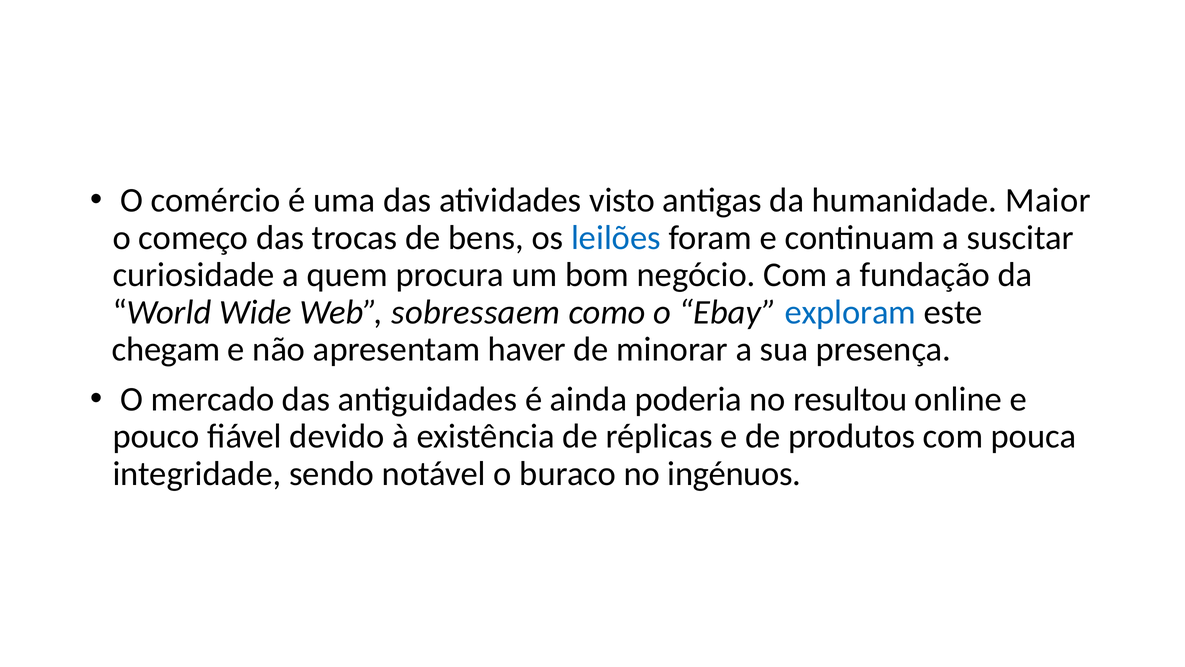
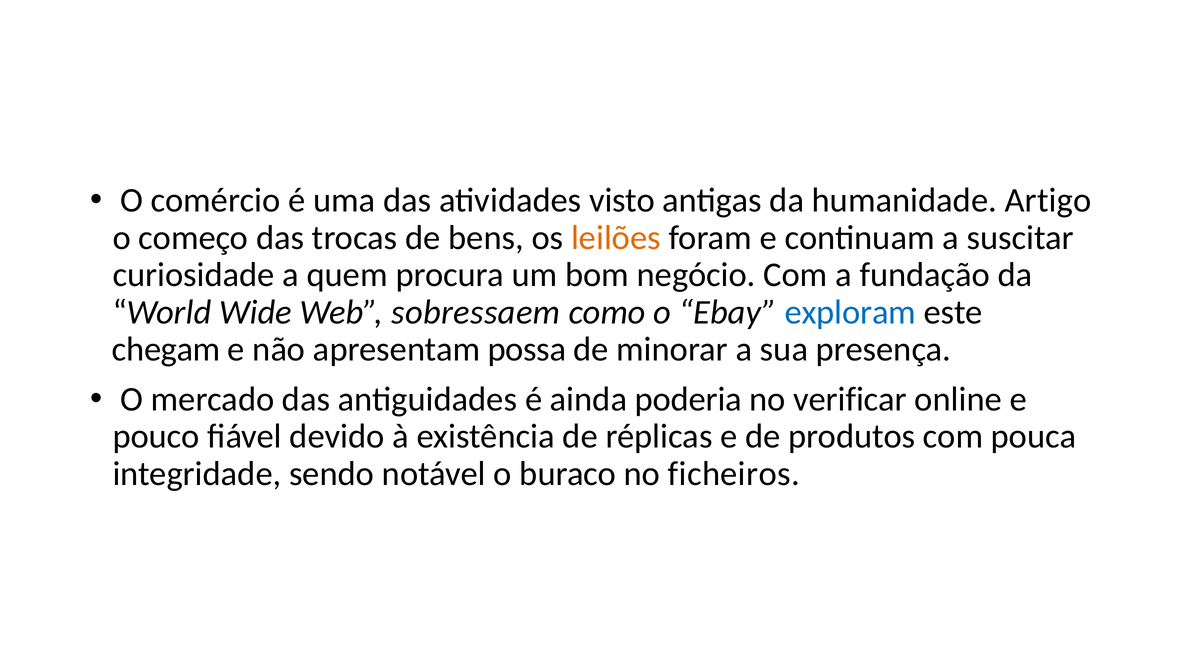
Maior: Maior -> Artigo (1048, 200)
leilões colour: blue -> orange (616, 238)
haver: haver -> possa (527, 349)
resultou: resultou -> verificar (850, 399)
ingénuos: ingénuos -> ficheiros (734, 473)
